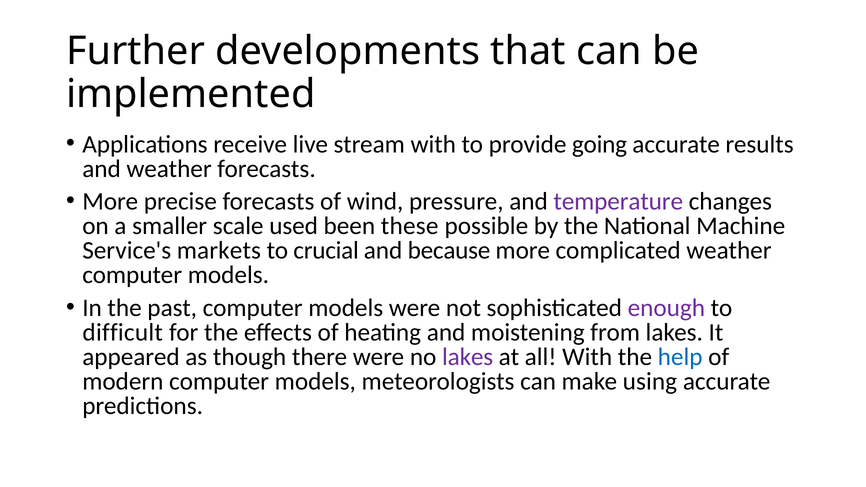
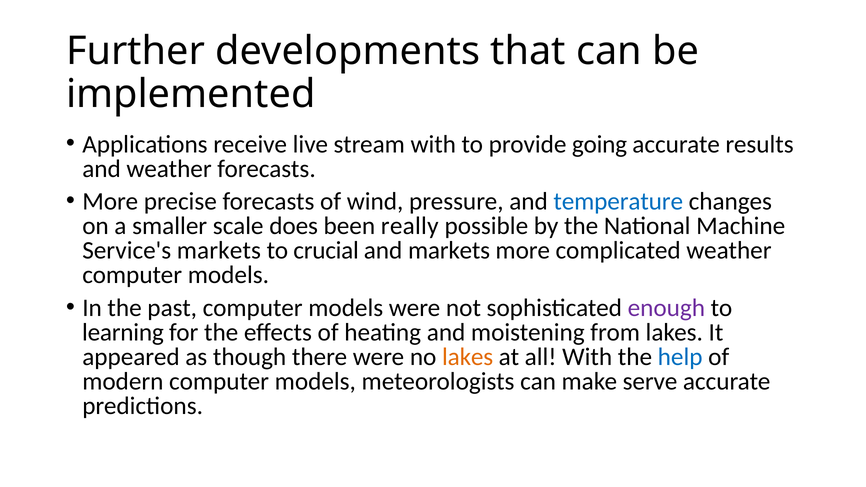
temperature colour: purple -> blue (618, 201)
used: used -> does (294, 226)
these: these -> really (410, 226)
and because: because -> markets (449, 251)
difficult: difficult -> learning (123, 332)
lakes colour: purple -> orange (468, 357)
using: using -> serve (650, 382)
